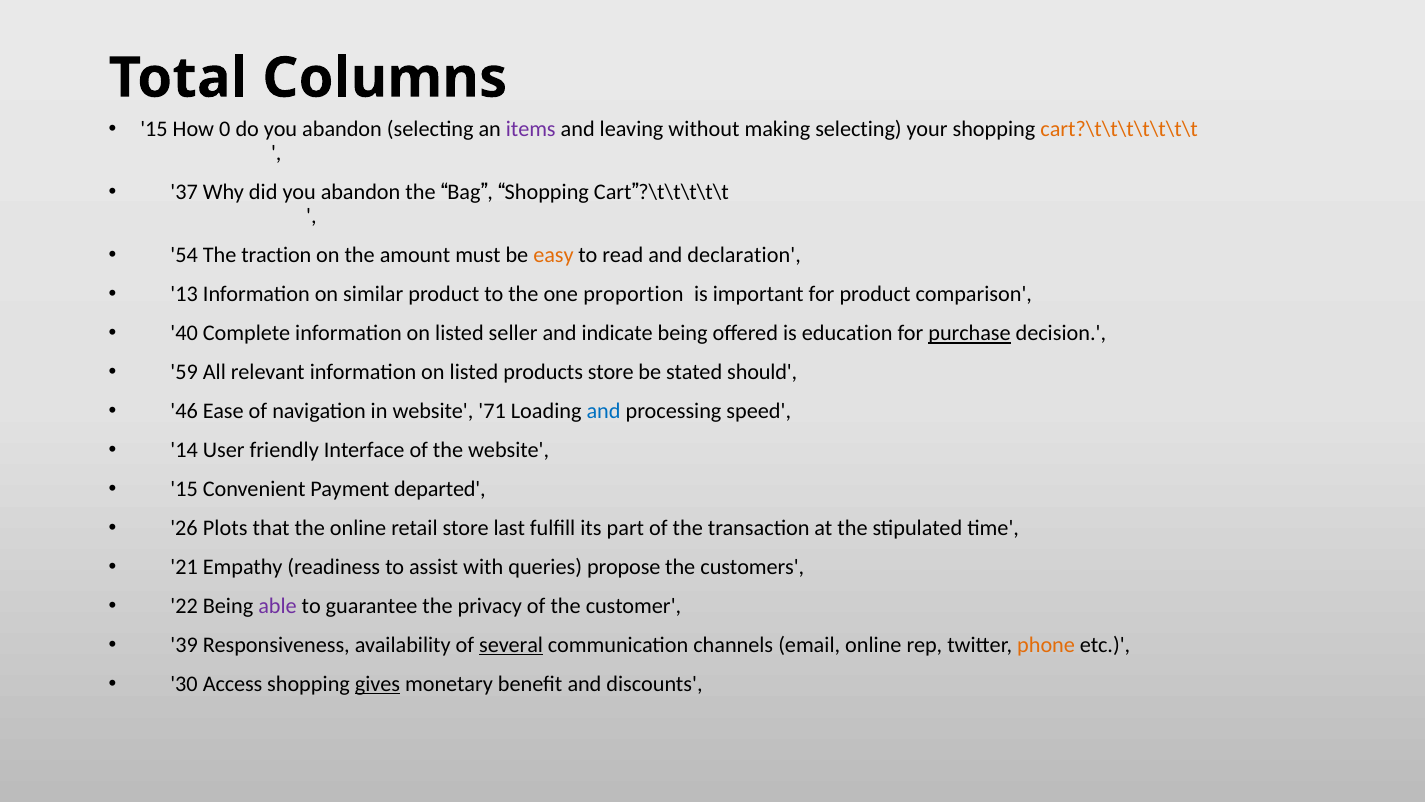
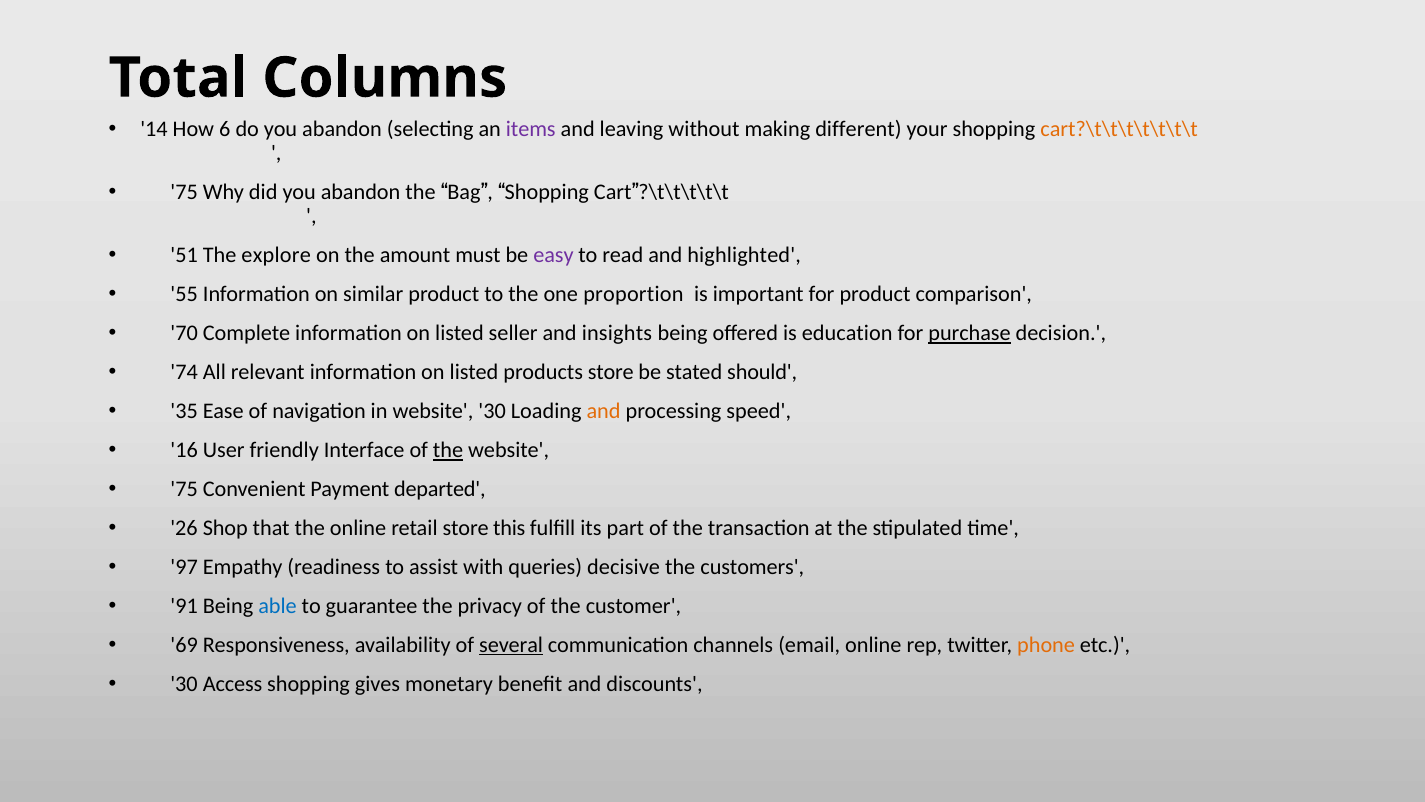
15: 15 -> 14 (154, 129)
0: 0 -> 6 (225, 129)
making selecting: selecting -> different (858, 129)
37: 37 -> 75 (184, 192)
54: 54 -> 51 (184, 255)
traction: traction -> explore (276, 255)
easy colour: orange -> purple (553, 255)
declaration: declaration -> highlighted (744, 255)
13: 13 -> 55 (184, 294)
40: 40 -> 70 (184, 333)
indicate: indicate -> insights (617, 333)
59: 59 -> 74 (184, 372)
46: 46 -> 35 (184, 411)
website 71: 71 -> 30 (492, 411)
and colour: blue -> orange (604, 411)
14: 14 -> 16 (184, 450)
the underline: none -> present (448, 450)
15: 15 -> 75 (184, 489)
Plots: Plots -> Shop (225, 528)
last: last -> this (509, 528)
21: 21 -> 97 (184, 567)
propose: propose -> decisive (624, 567)
22: 22 -> 91 (184, 606)
able colour: purple -> blue (278, 606)
39: 39 -> 69 (184, 645)
gives underline: present -> none (377, 684)
